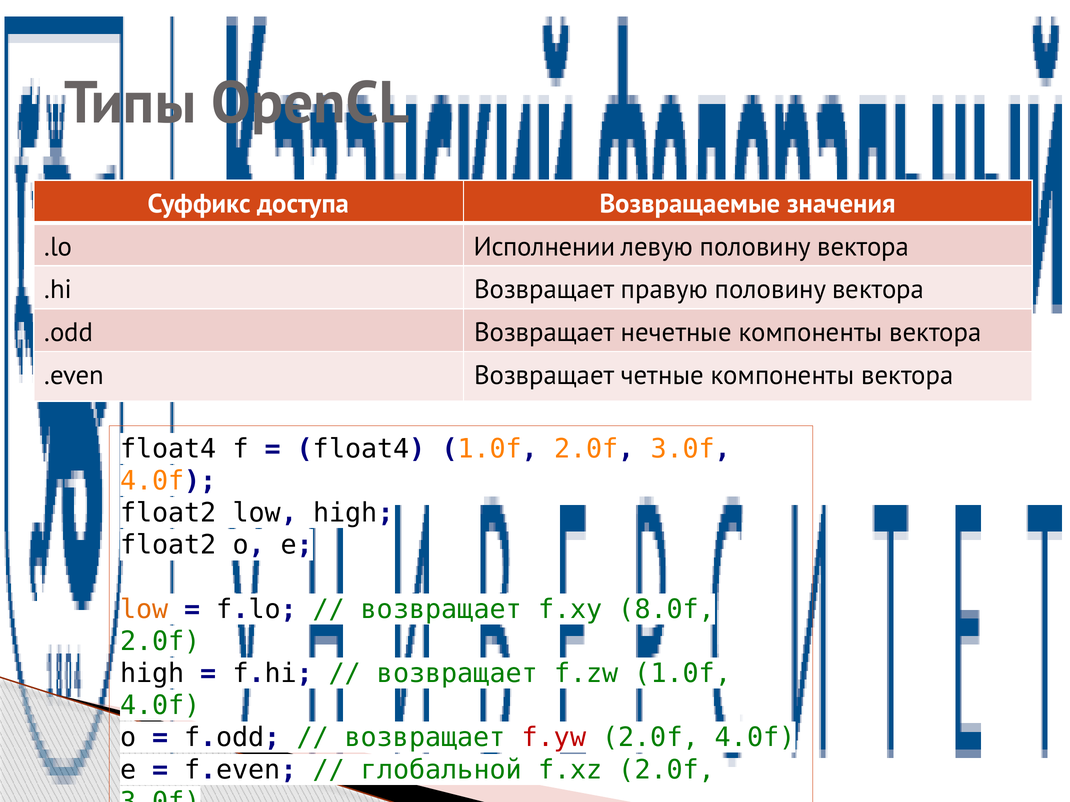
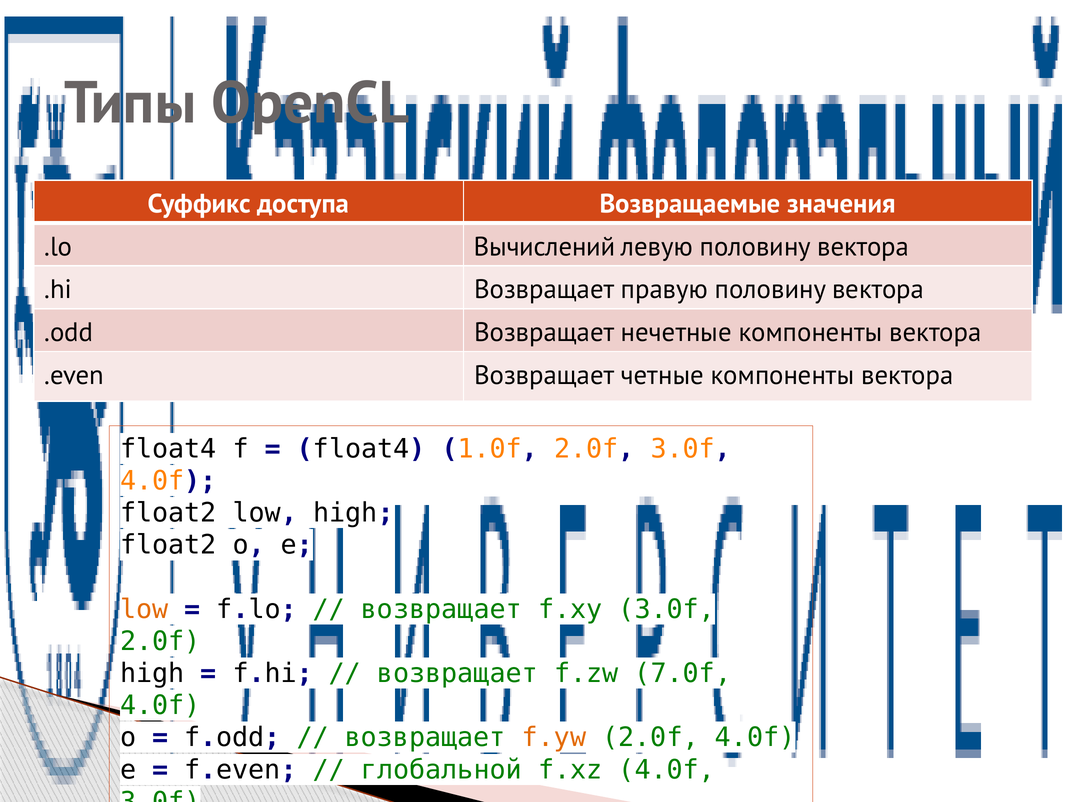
Исполнении: Исполнении -> Вычислений (544, 247)
f.xy 8.0f: 8.0f -> 3.0f (667, 610)
f.zw 1.0f: 1.0f -> 7.0f (683, 674)
f.yw colour: red -> orange (554, 738)
f.xz 2.0f: 2.0f -> 4.0f (667, 770)
